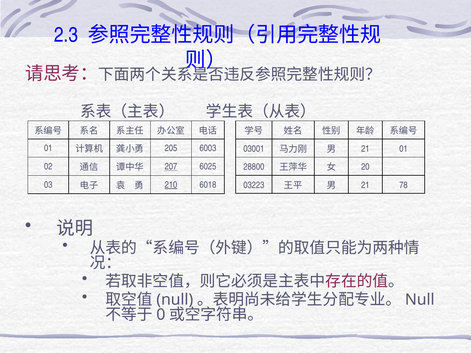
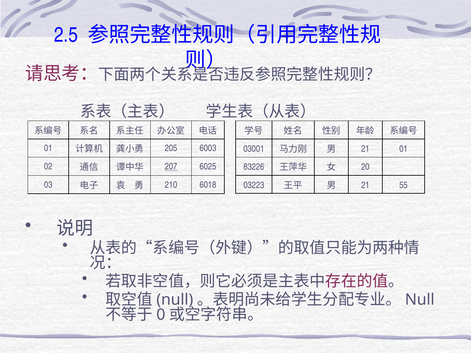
2.3: 2.3 -> 2.5 (66, 35)
28800: 28800 -> 83226 (254, 167)
210 underline: present -> none (171, 185)
78: 78 -> 55 (403, 185)
